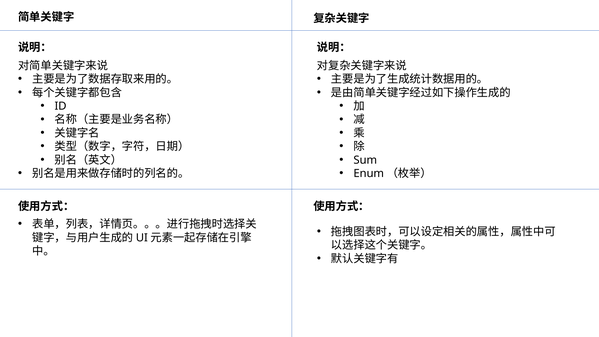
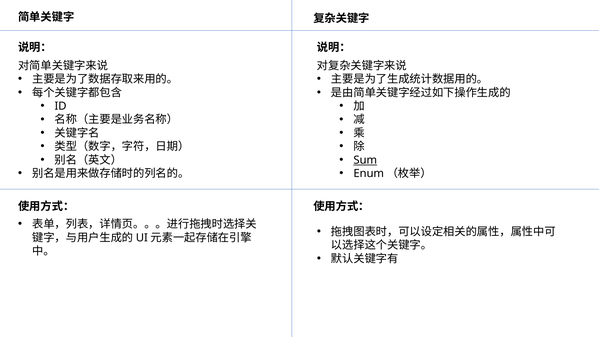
Sum underline: none -> present (365, 160)
